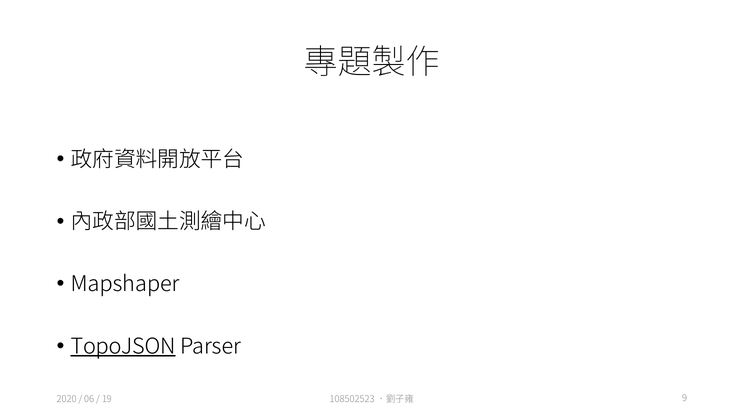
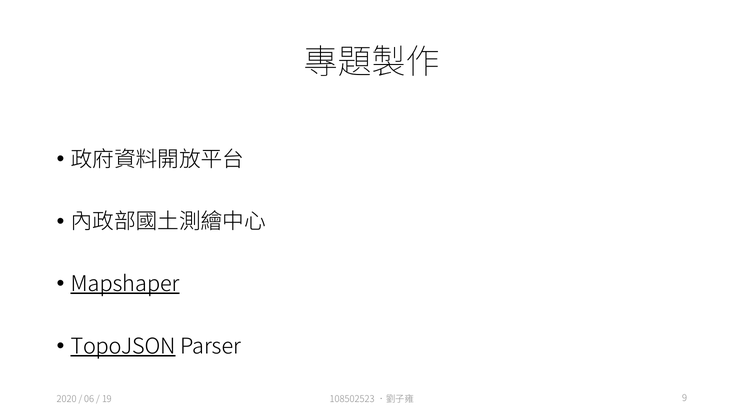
Mapshaper underline: none -> present (125, 284)
